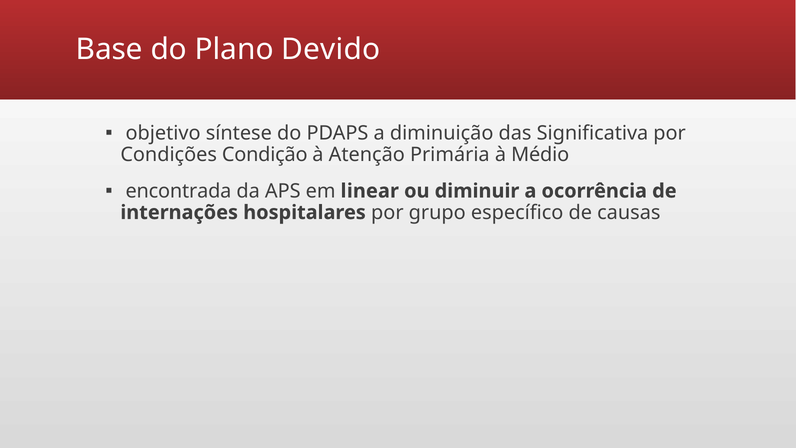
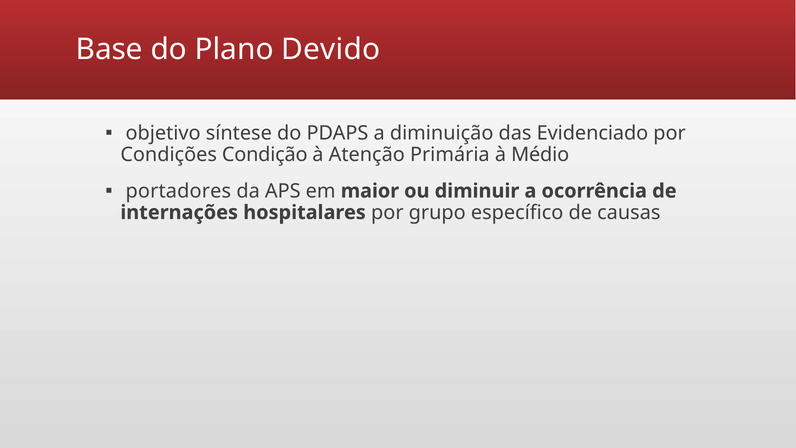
Significativa: Significativa -> Evidenciado (592, 133)
encontrada: encontrada -> portadores (178, 191)
linear: linear -> maior (370, 191)
